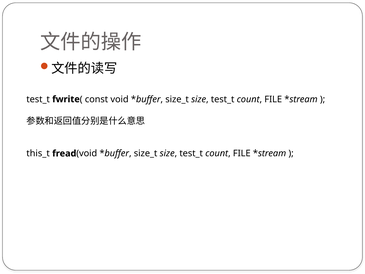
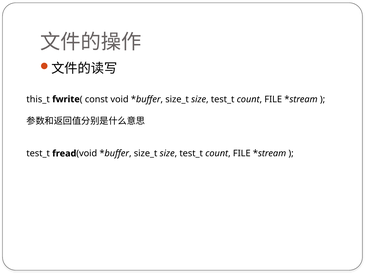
test_t: test_t -> this_t (38, 99)
this_t: this_t -> test_t (38, 153)
